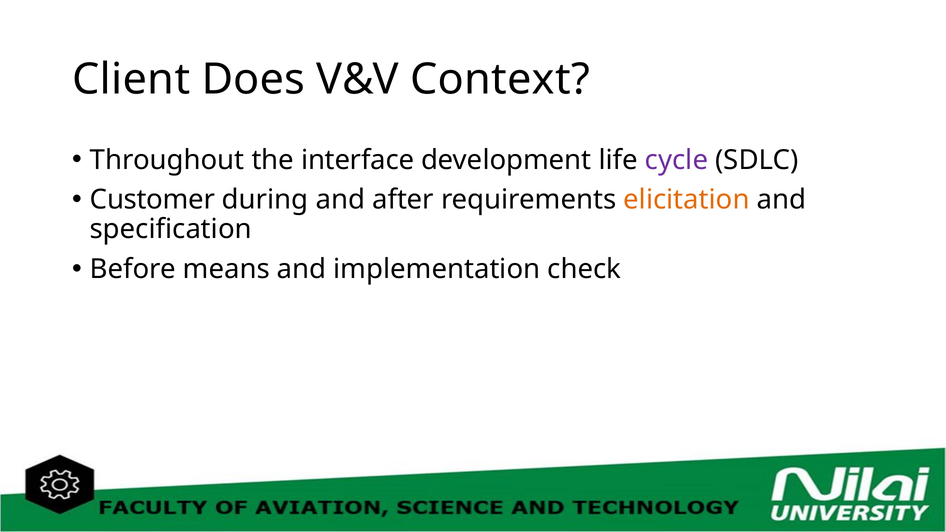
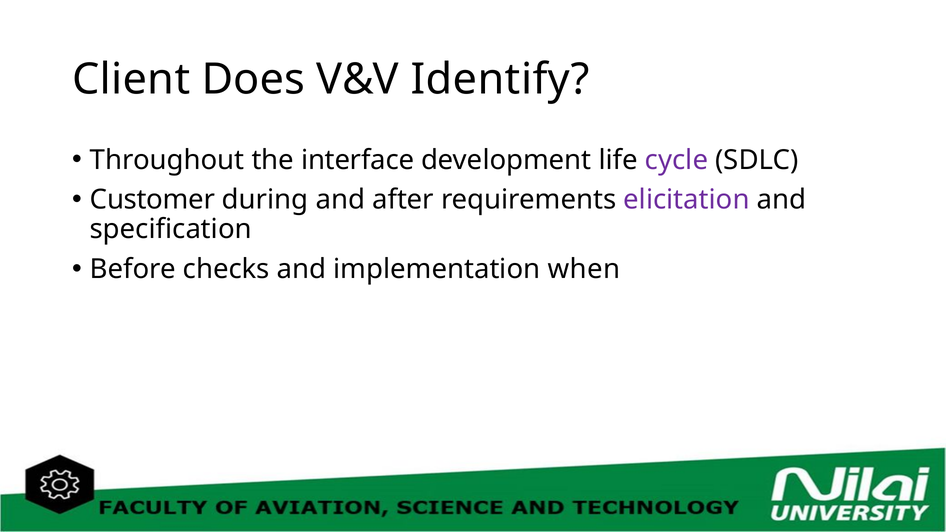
Context: Context -> Identify (500, 79)
elicitation colour: orange -> purple (687, 200)
means: means -> checks (226, 269)
check: check -> when (584, 269)
